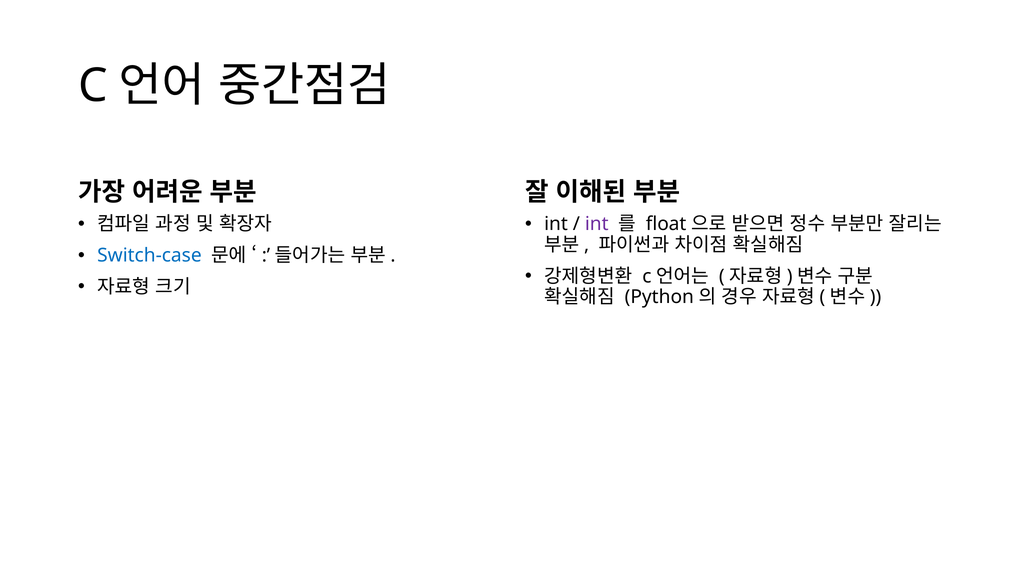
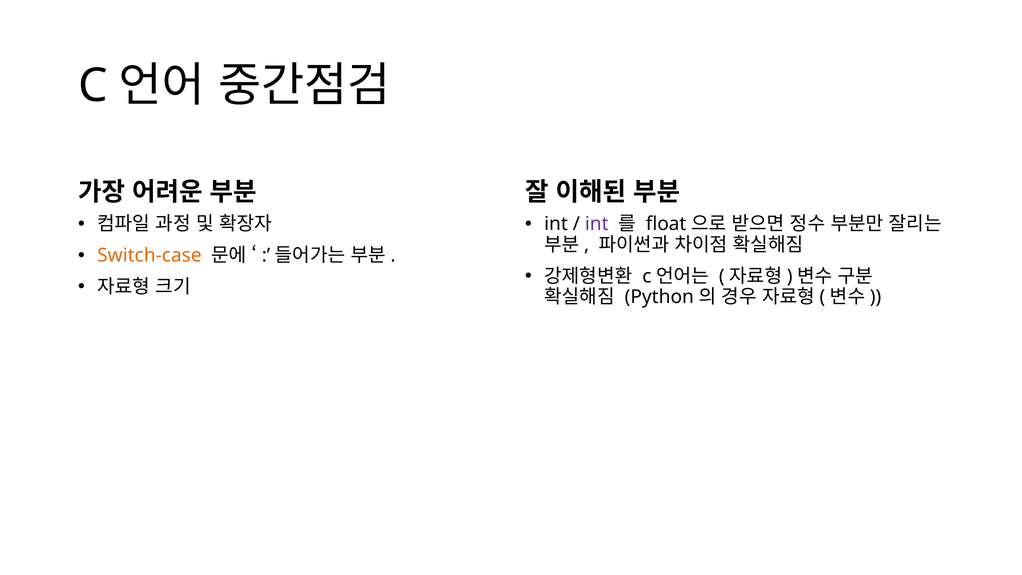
Switch-case colour: blue -> orange (149, 255)
